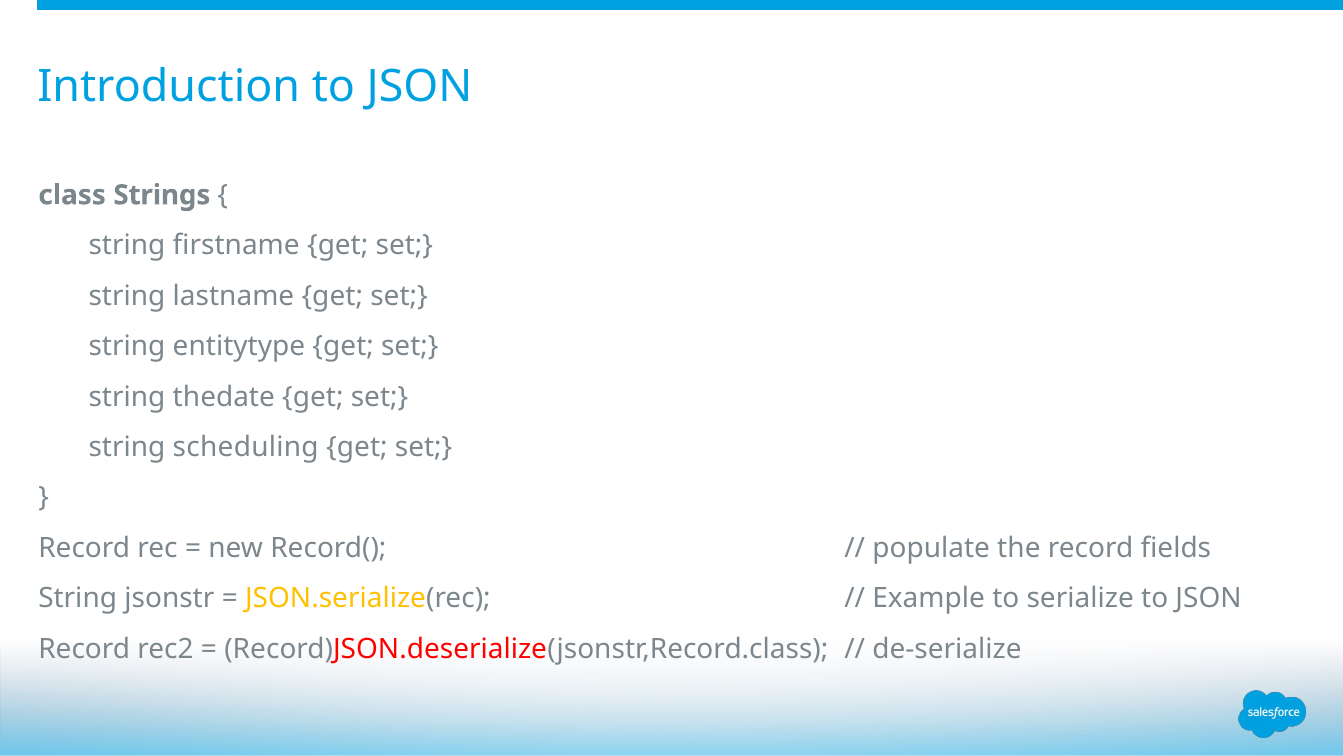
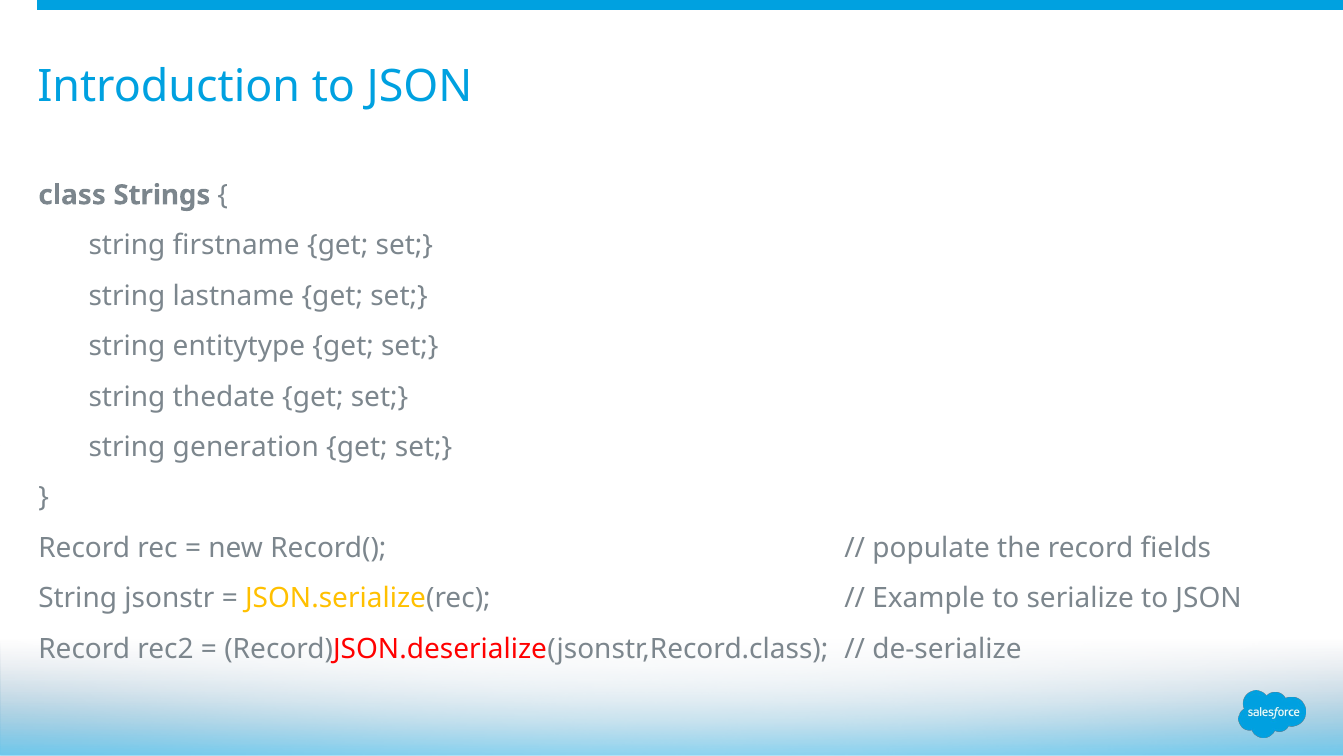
scheduling: scheduling -> generation (246, 447)
